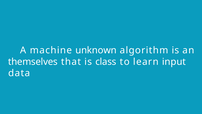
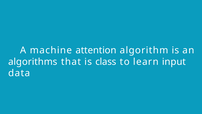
unknown: unknown -> attention (96, 50)
themselves: themselves -> algorithms (33, 62)
